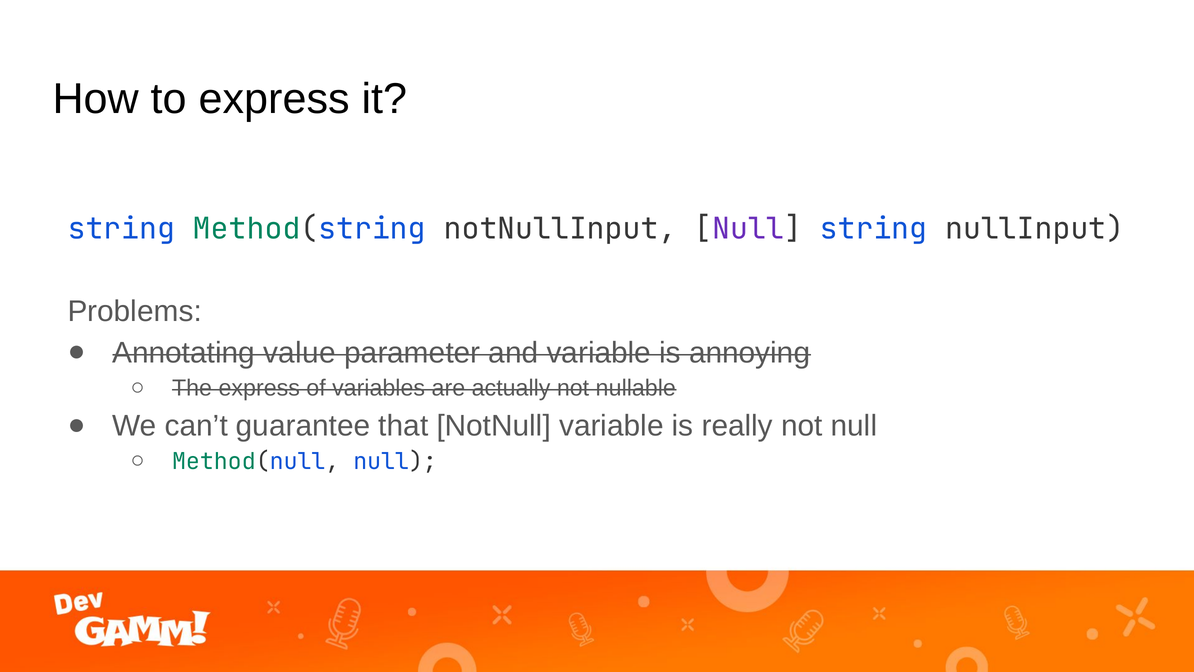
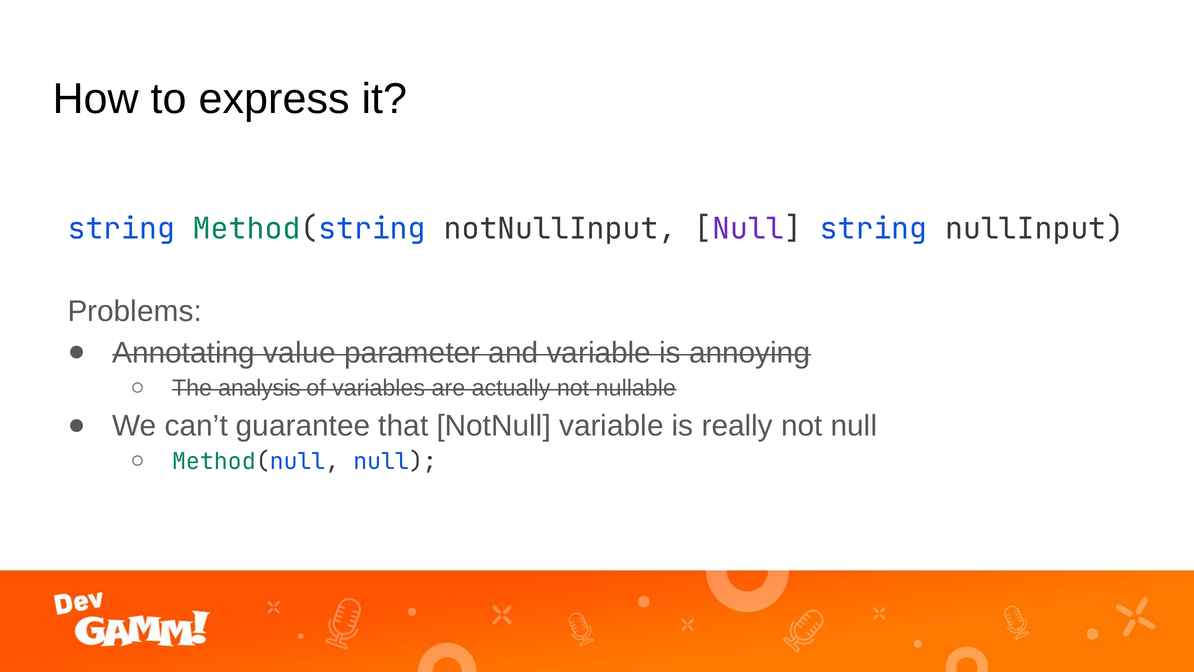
The express: express -> analysis (259, 388)
